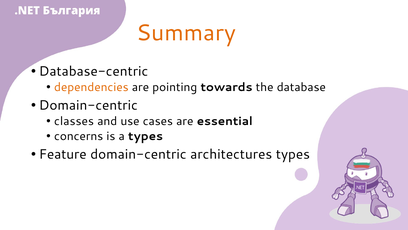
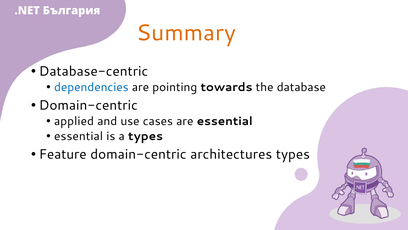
dependencies colour: orange -> blue (91, 87)
classes: classes -> applied (74, 121)
concerns: concerns -> essential (79, 136)
